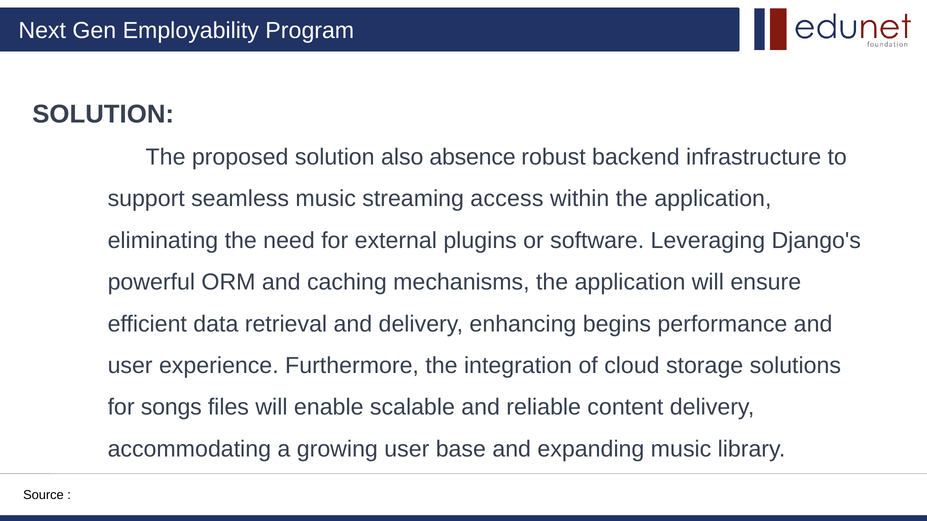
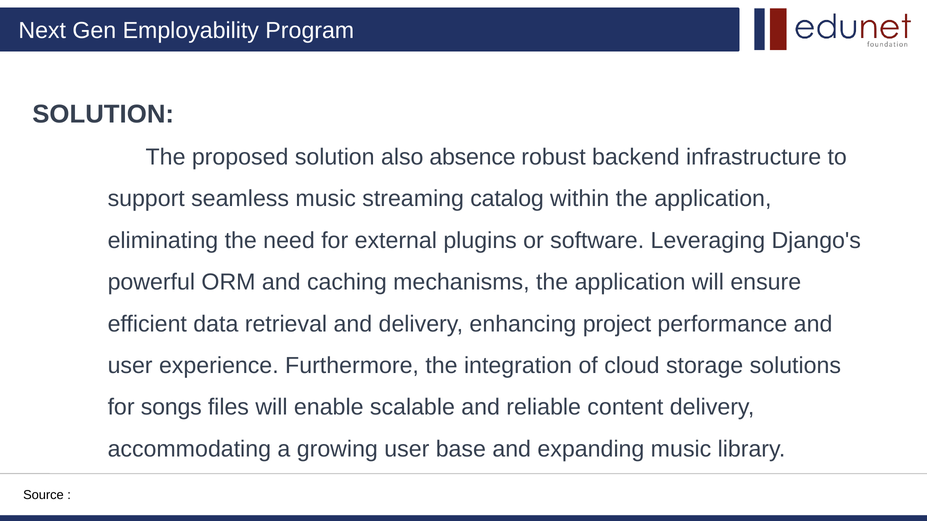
access: access -> catalog (507, 199)
begins: begins -> project (617, 324)
